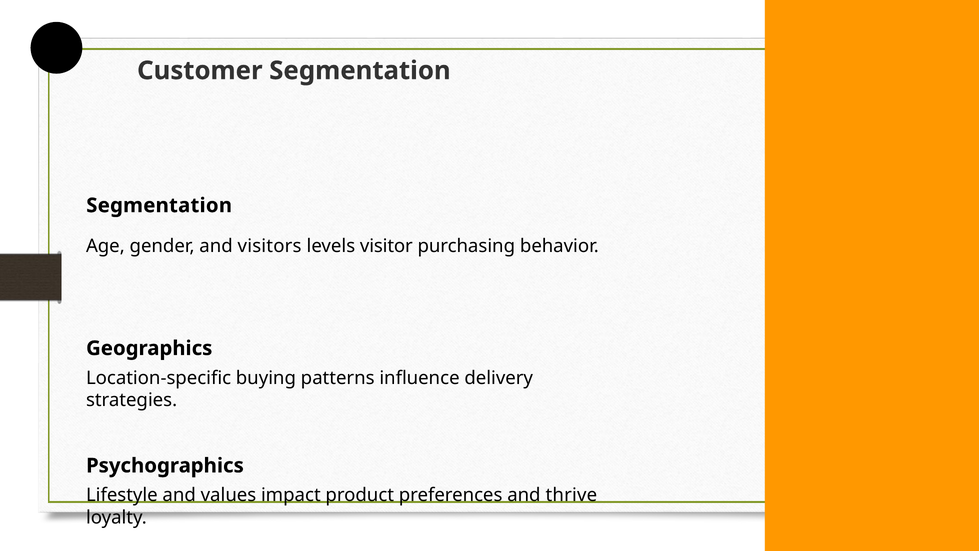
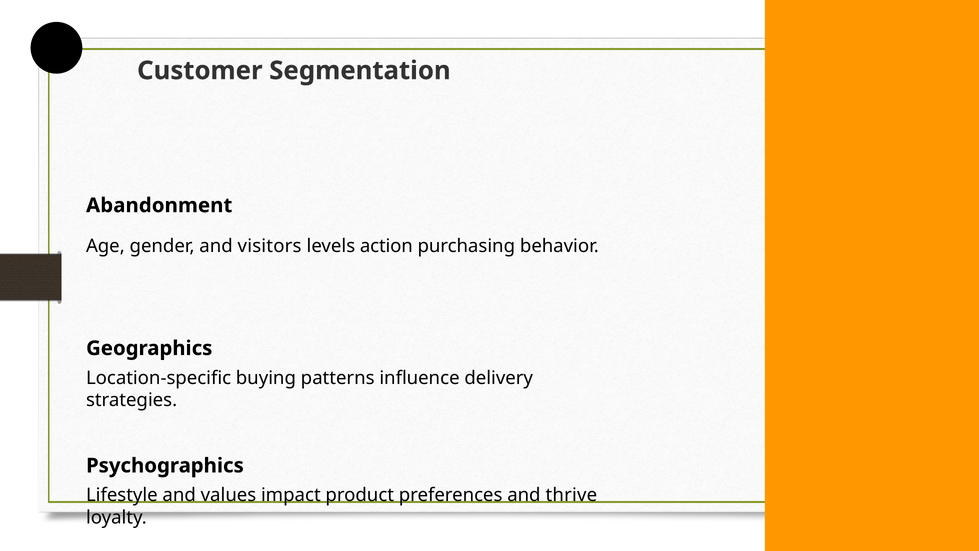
Segmentation: Segmentation -> Abandonment (159, 205)
visitor: visitor -> action (386, 246)
